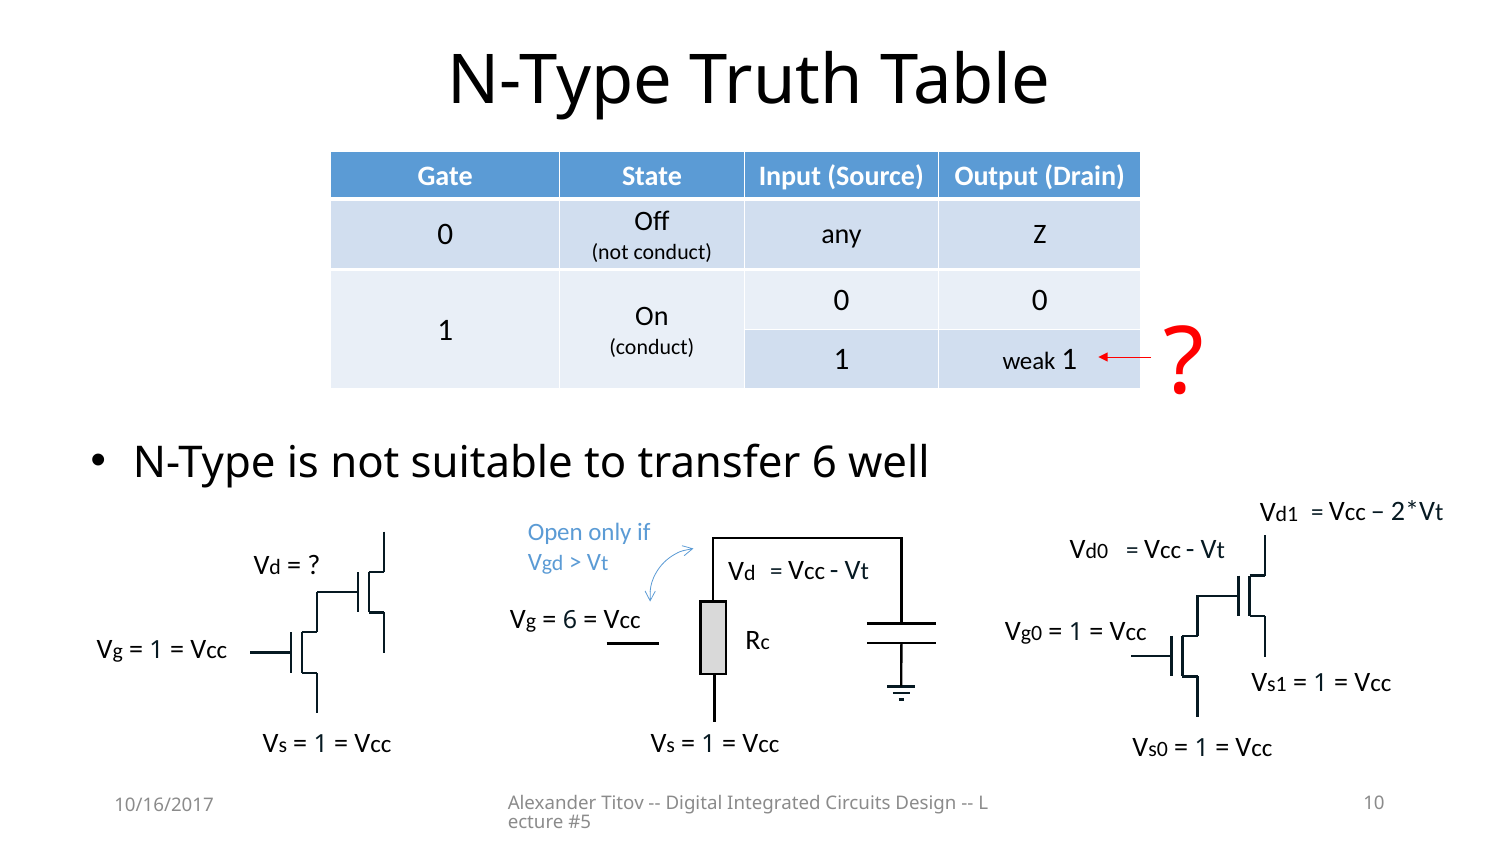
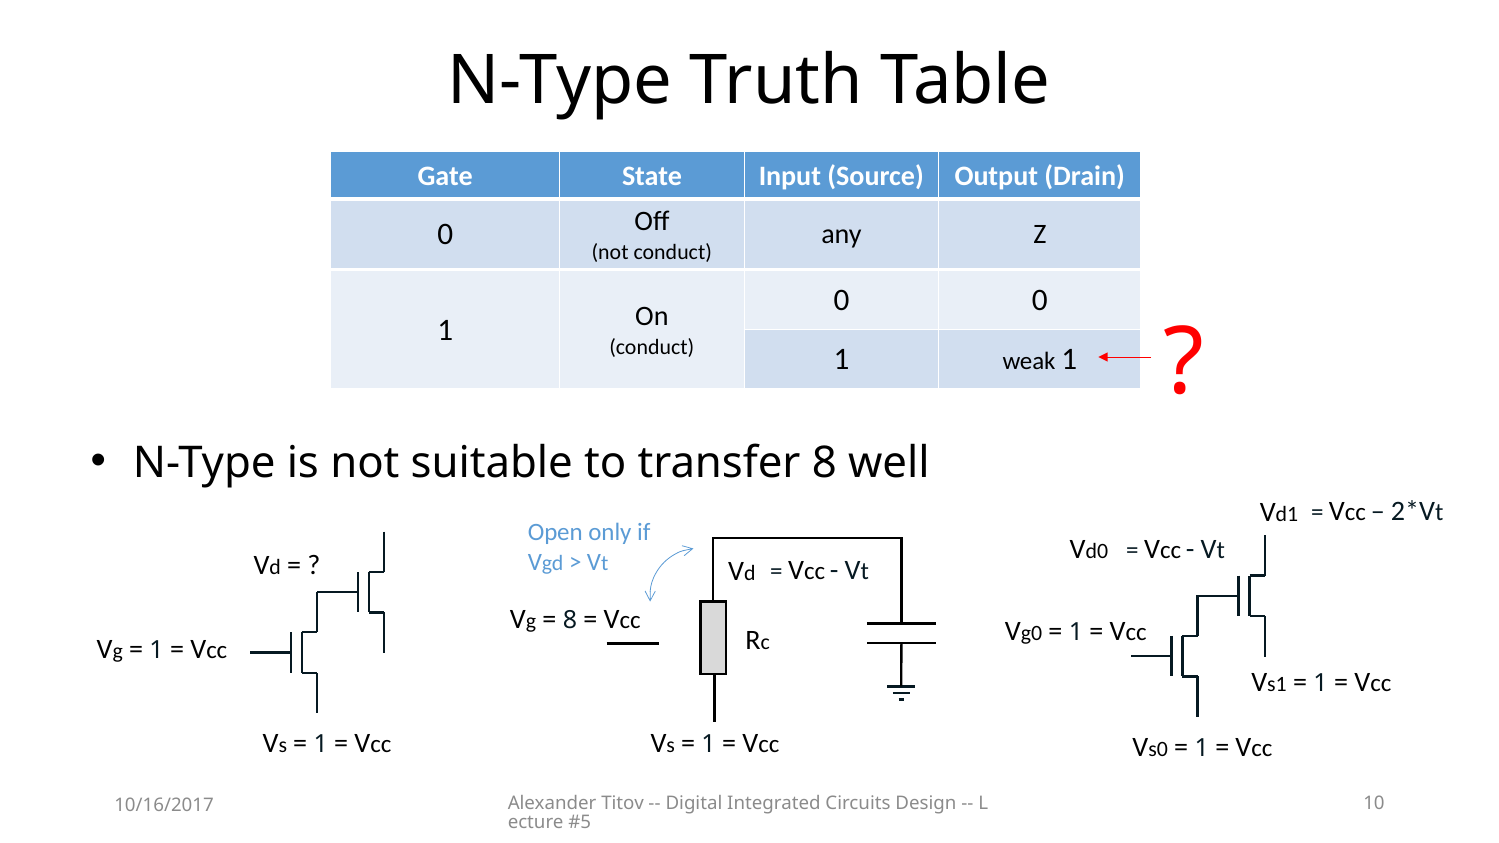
transfer 6: 6 -> 8 (824, 463)
6: 6 -> 8 (570, 620)
